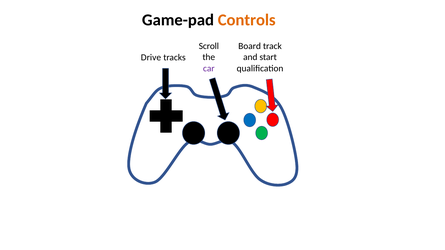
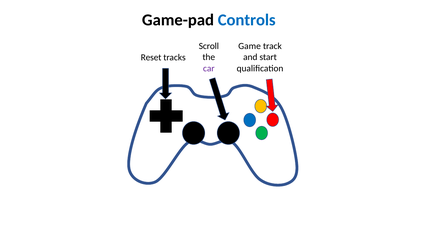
Controls colour: orange -> blue (247, 20)
Board: Board -> Game (250, 46)
Drive: Drive -> Reset (151, 58)
